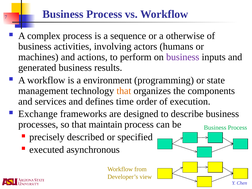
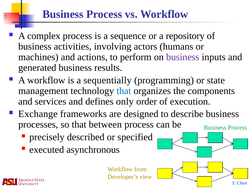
otherwise: otherwise -> repository (185, 36)
environment: environment -> sequentially (108, 80)
that colour: orange -> blue (124, 91)
time: time -> only (125, 101)
maintain: maintain -> between (105, 125)
